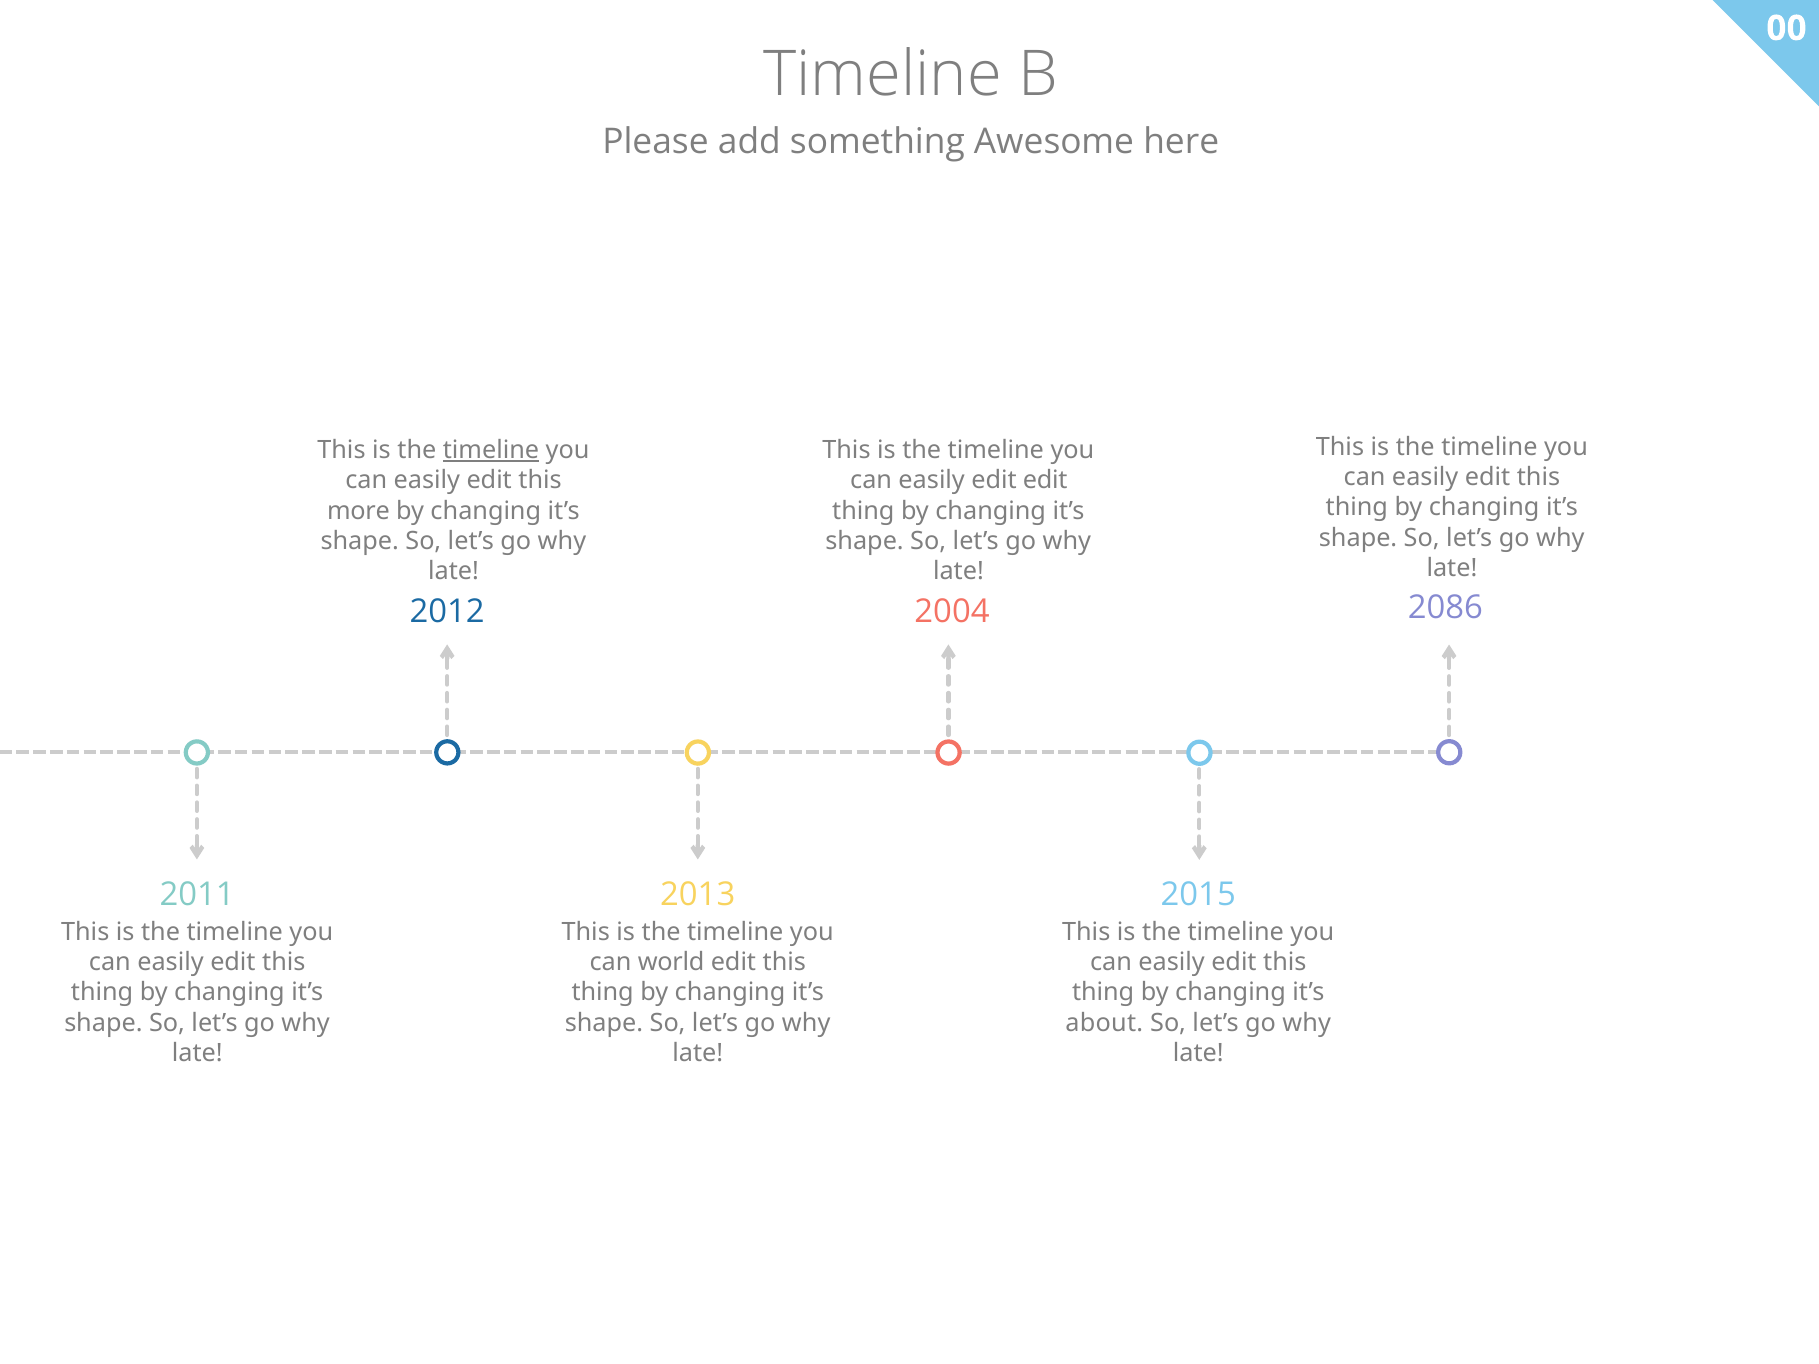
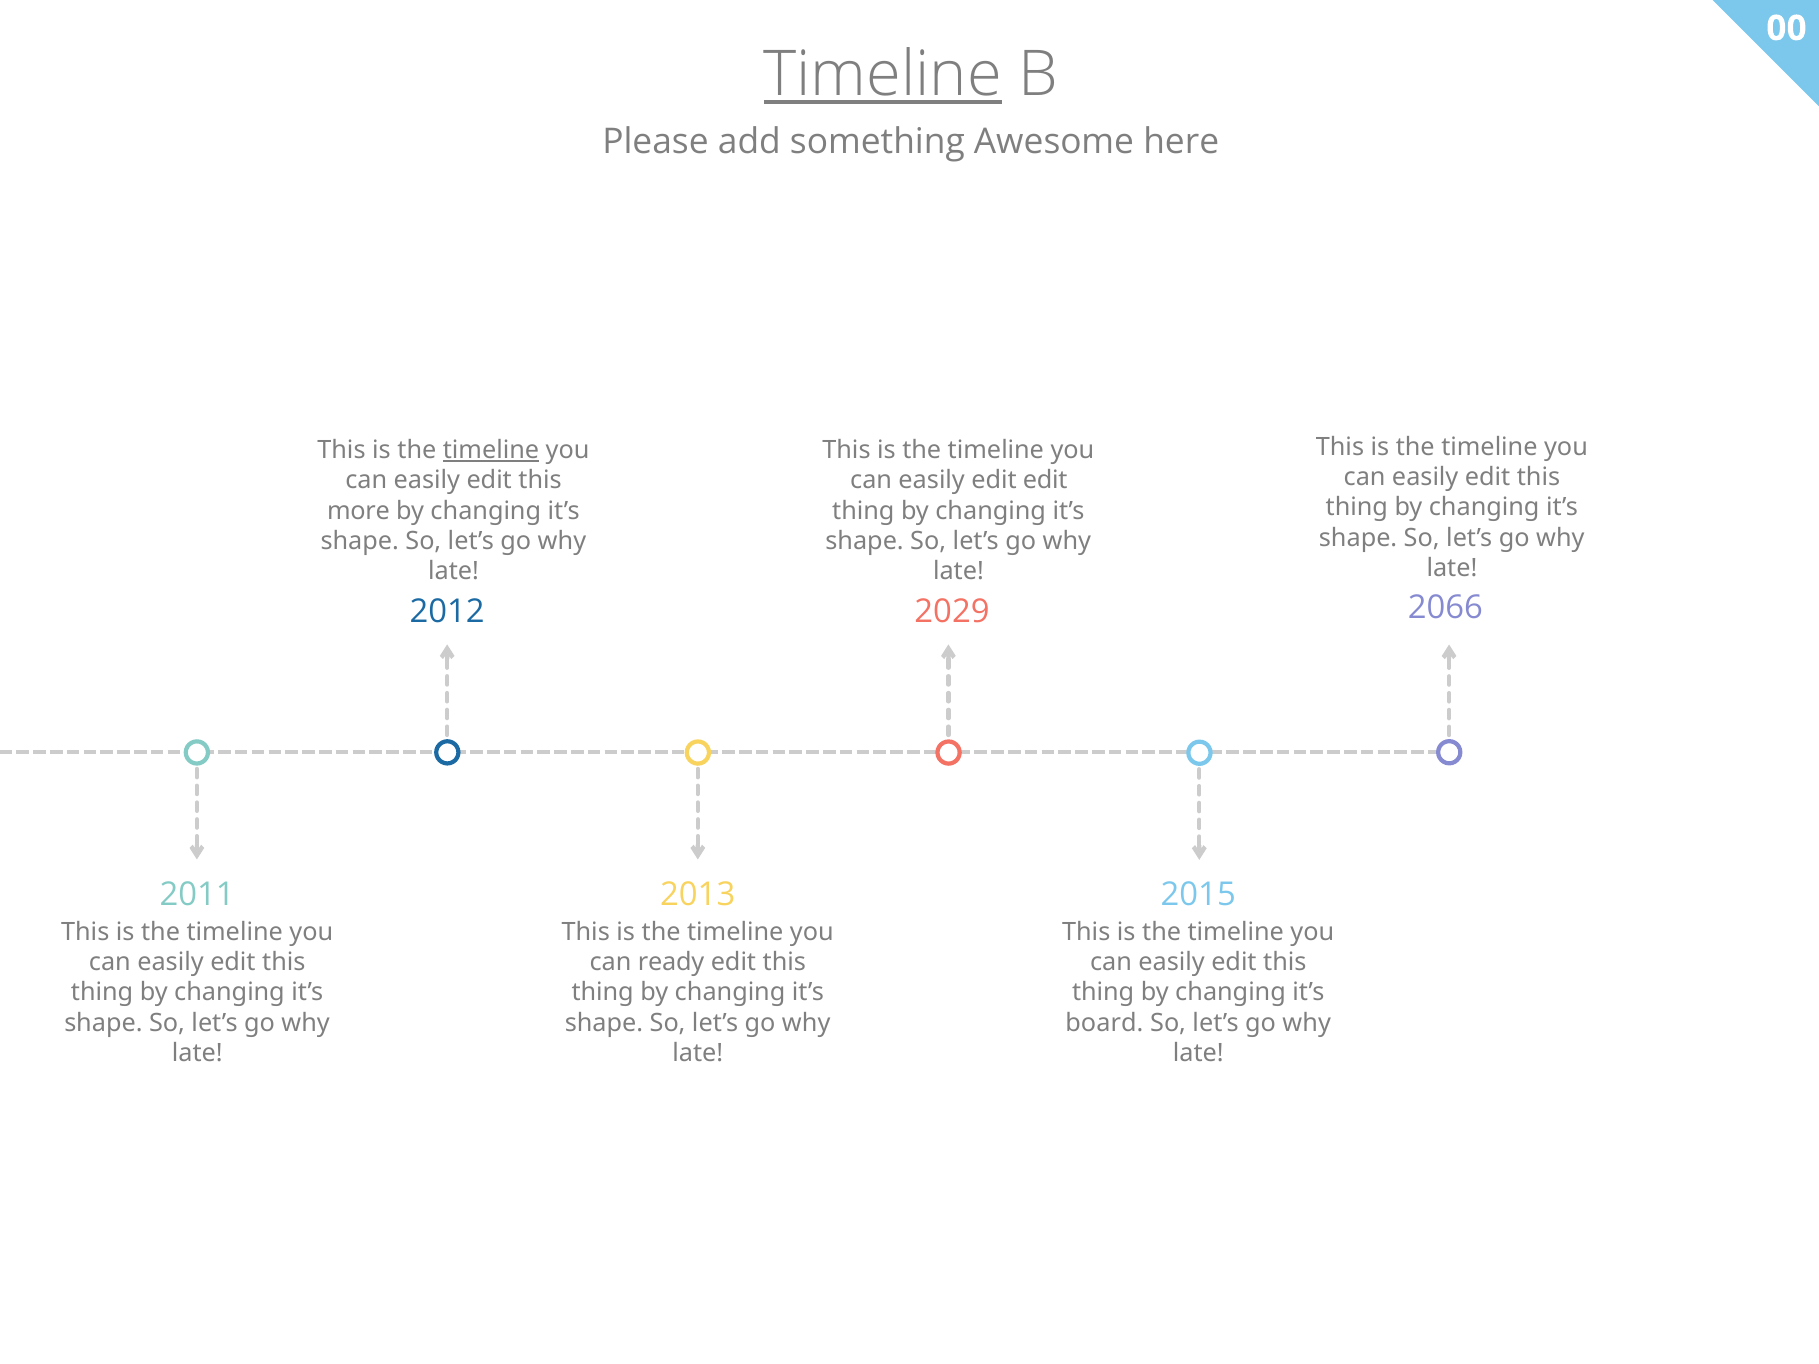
Timeline underline: none -> present (883, 74)
2086: 2086 -> 2066 (1445, 608)
2004: 2004 -> 2029 (952, 612)
world: world -> ready (671, 962)
about: about -> board (1104, 1023)
